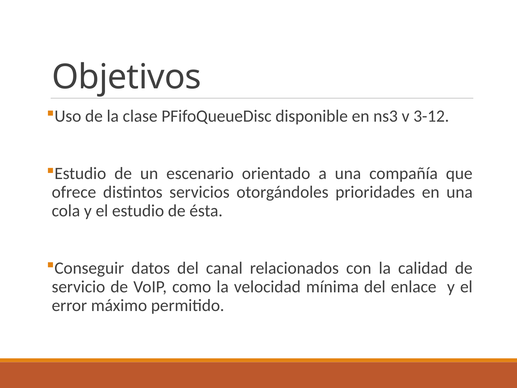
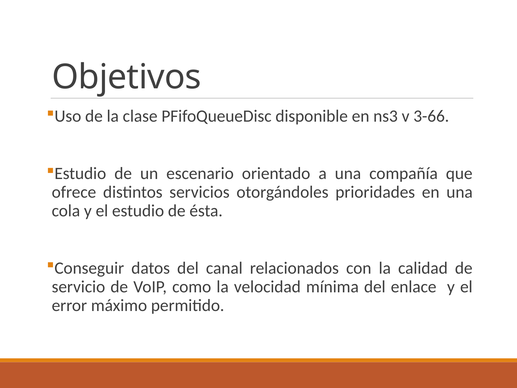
3-12: 3-12 -> 3-66 (431, 116)
